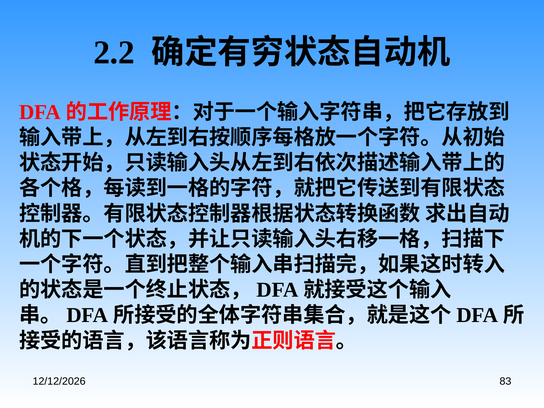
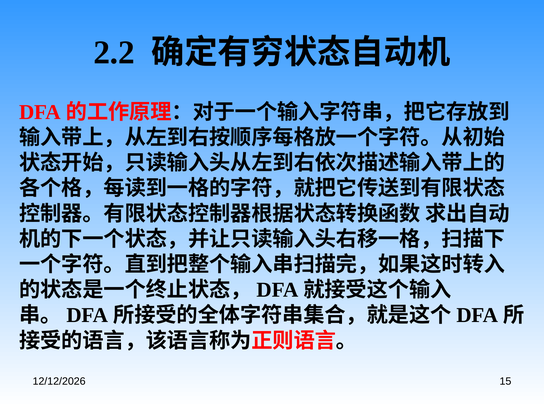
83: 83 -> 15 (505, 381)
